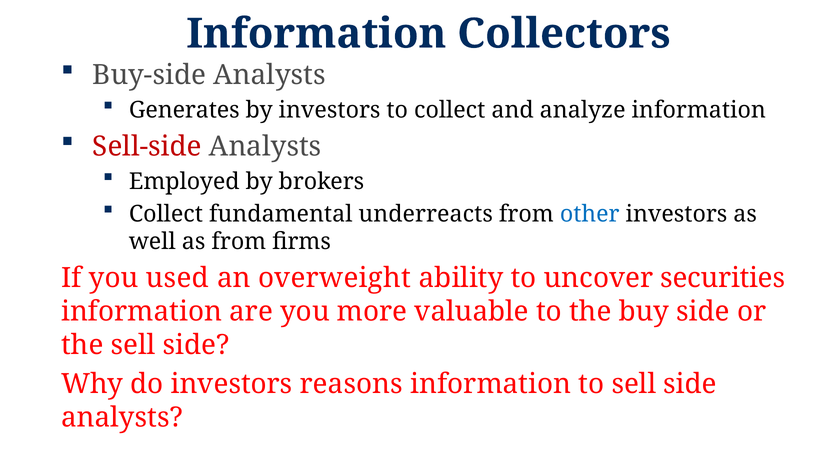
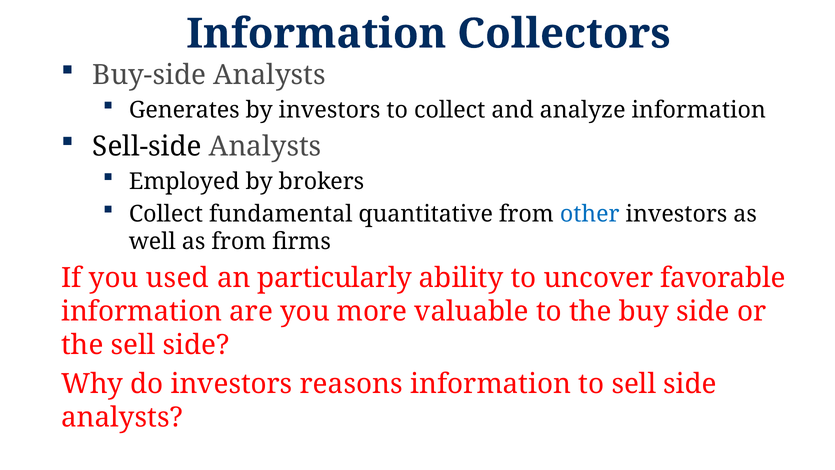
Sell-side colour: red -> black (147, 146)
underreacts: underreacts -> quantitative (426, 214)
overweight: overweight -> particularly (335, 278)
securities: securities -> favorable (723, 278)
